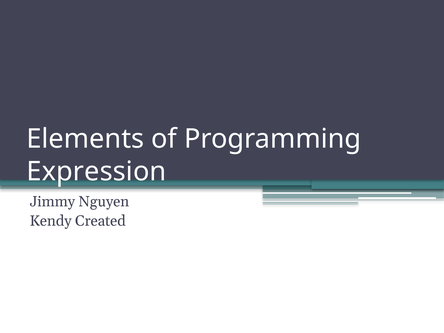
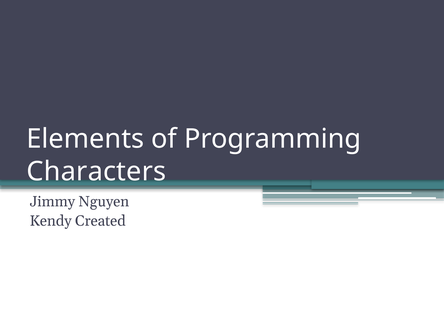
Expression: Expression -> Characters (96, 171)
